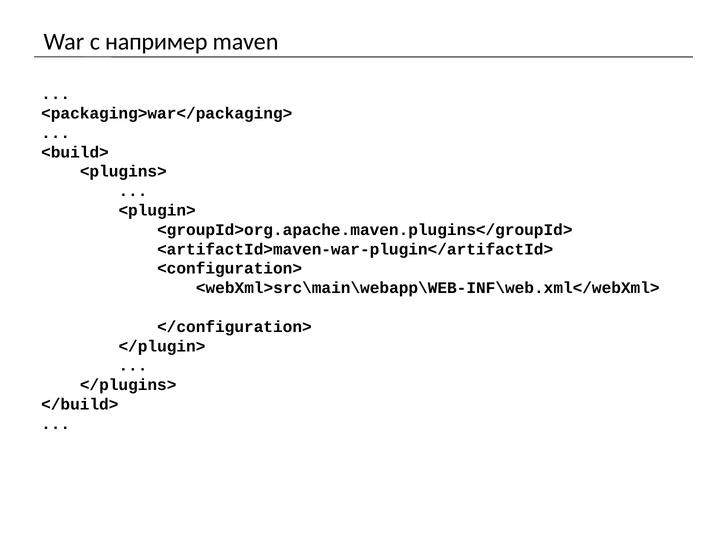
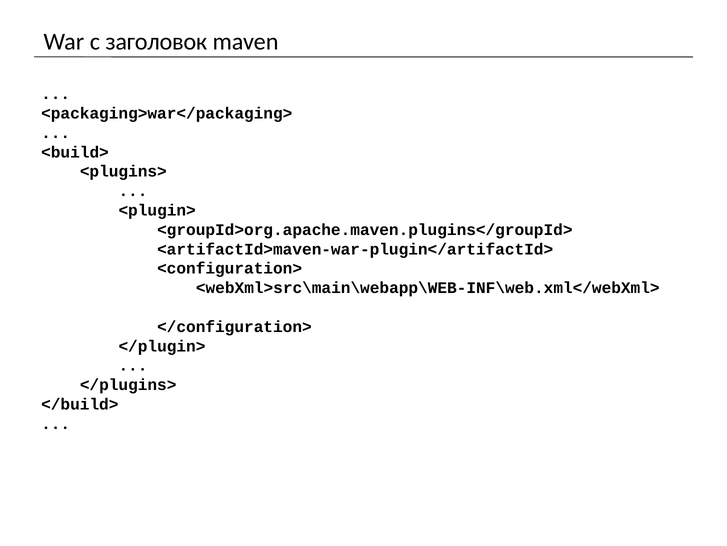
например: например -> заголовок (156, 42)
